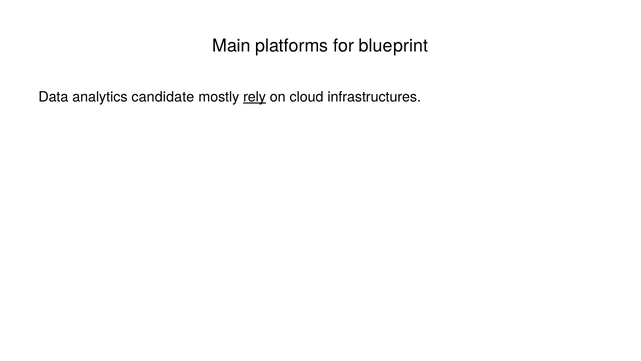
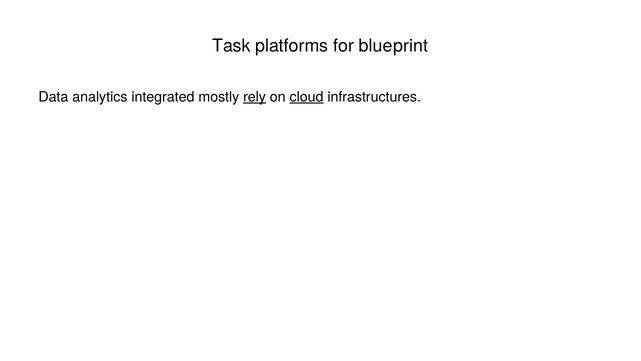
Main: Main -> Task (232, 46)
candidate: candidate -> integrated (163, 97)
cloud underline: none -> present (307, 97)
